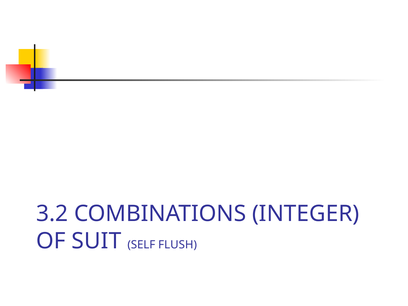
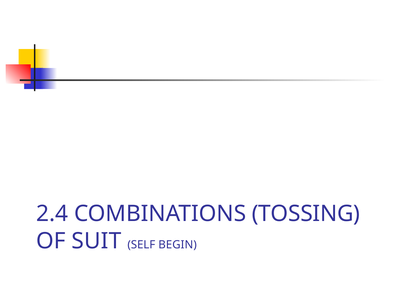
3.2: 3.2 -> 2.4 (52, 214)
INTEGER: INTEGER -> TOSSING (306, 214)
FLUSH: FLUSH -> BEGIN (178, 245)
